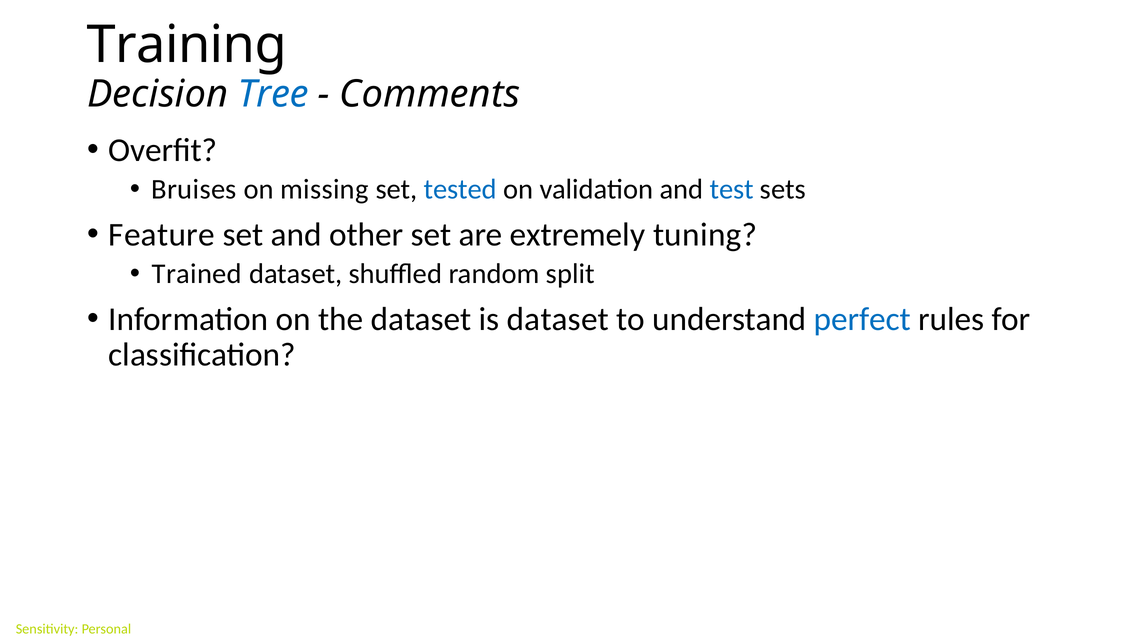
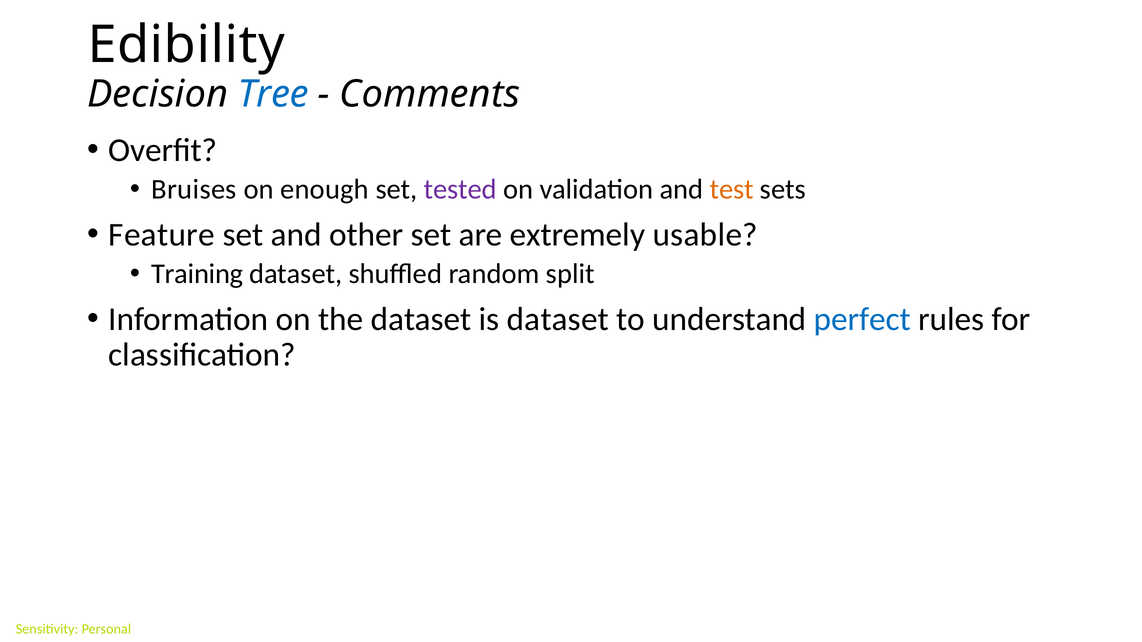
Training: Training -> Edibility (186, 45)
missing: missing -> enough (324, 190)
tested colour: blue -> purple (460, 190)
test colour: blue -> orange (732, 190)
tuning: tuning -> usable (705, 235)
Trained: Trained -> Training (197, 274)
